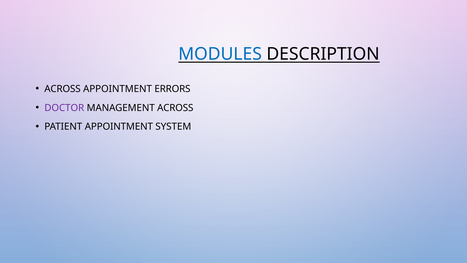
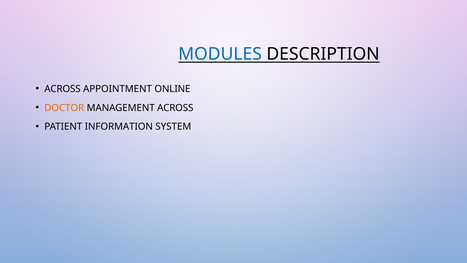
ERRORS: ERRORS -> ONLINE (172, 89)
DOCTOR colour: purple -> orange (64, 108)
PATIENT APPOINTMENT: APPOINTMENT -> INFORMATION (119, 127)
